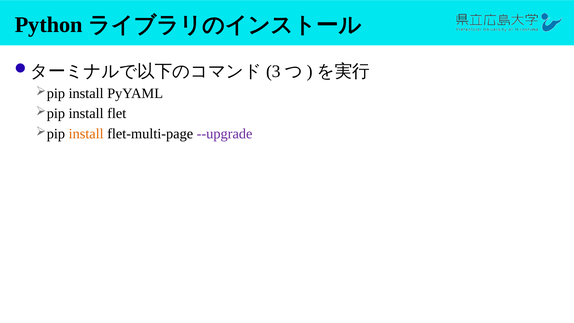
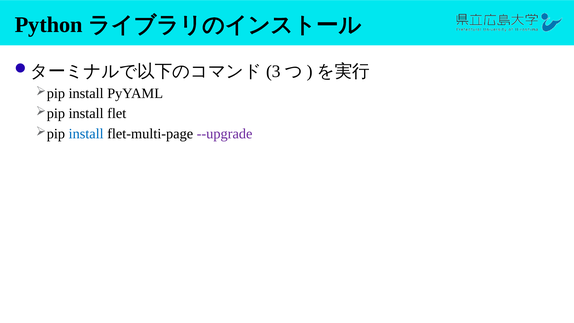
install colour: orange -> blue (86, 134)
